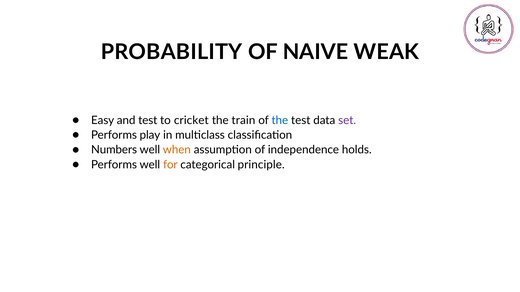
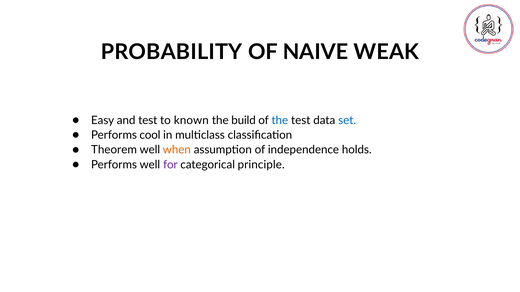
cricket: cricket -> known (191, 120)
train: train -> build (244, 120)
set colour: purple -> blue (347, 120)
play: play -> cool (150, 135)
Numbers: Numbers -> Theorem (114, 150)
for colour: orange -> purple (170, 165)
